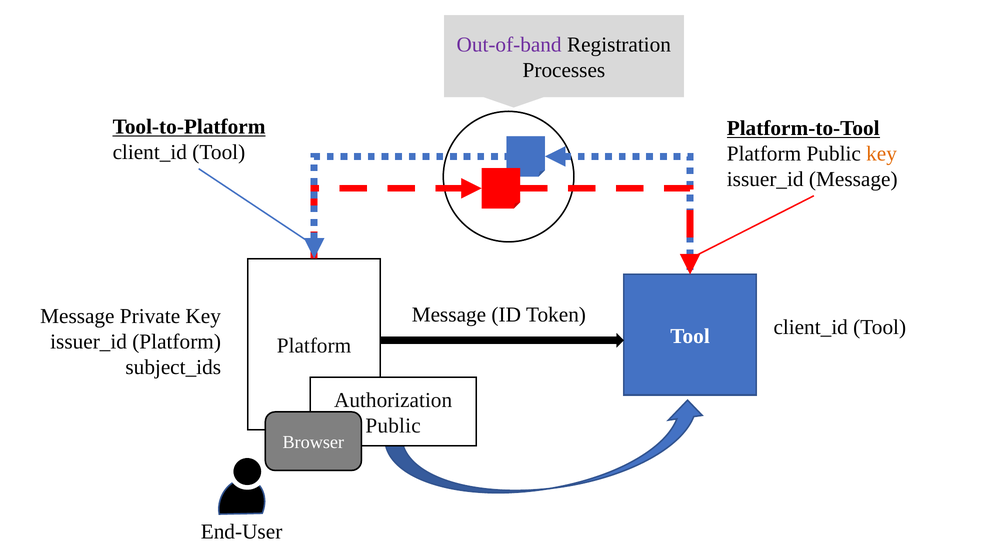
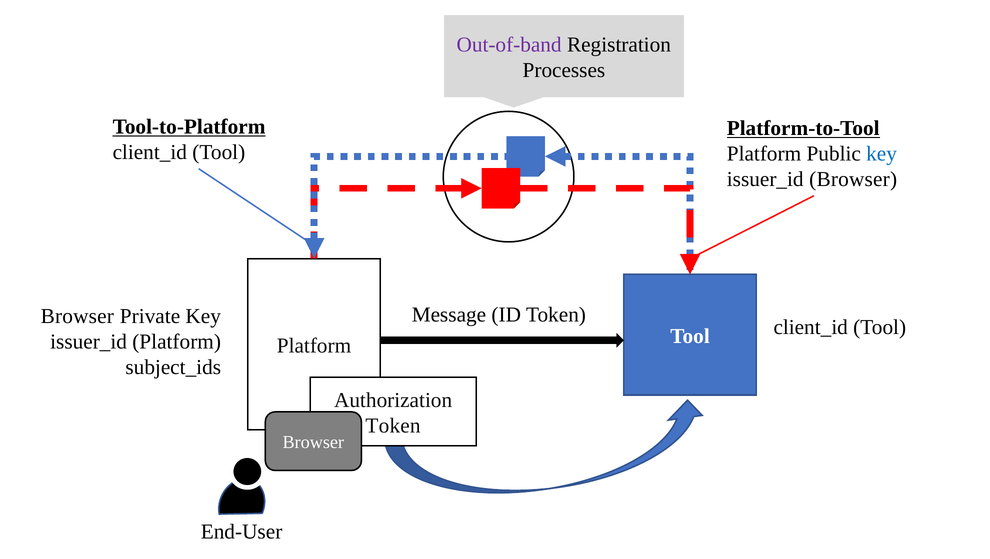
key colour: orange -> blue (882, 154)
issuer_id Message: Message -> Browser (853, 179)
Message: Message -> Browser (77, 317)
Public: Public -> Token (393, 426)
